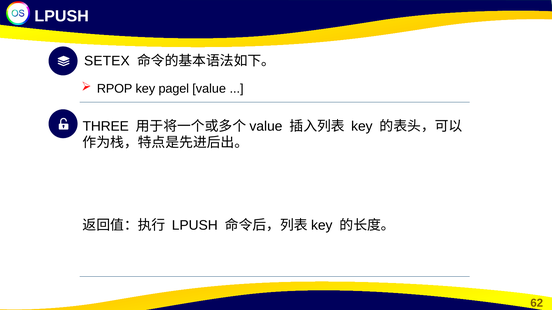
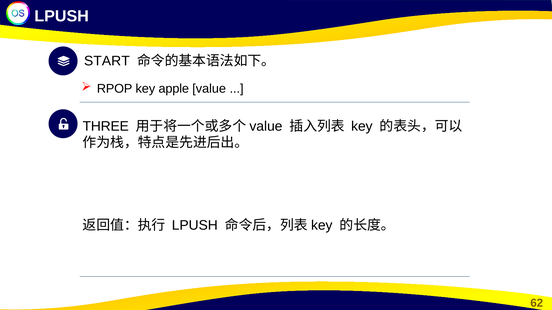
SETEX: SETEX -> START (107, 61)
pagel: pagel -> apple (174, 89)
